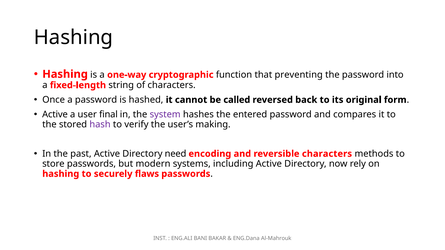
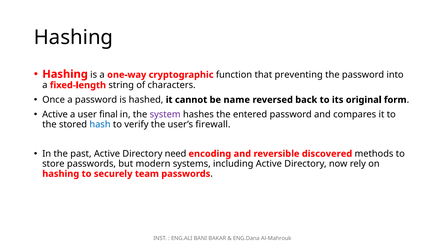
called: called -> name (237, 100)
hash colour: purple -> blue (100, 125)
making: making -> firewall (213, 125)
reversible characters: characters -> discovered (327, 154)
flaws: flaws -> team (147, 174)
